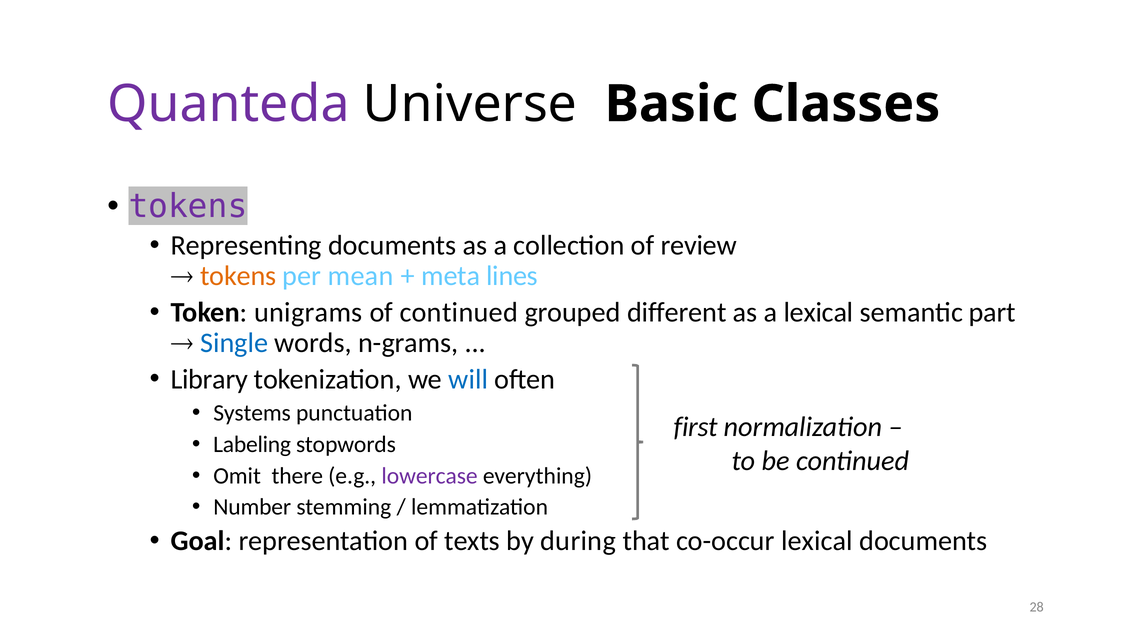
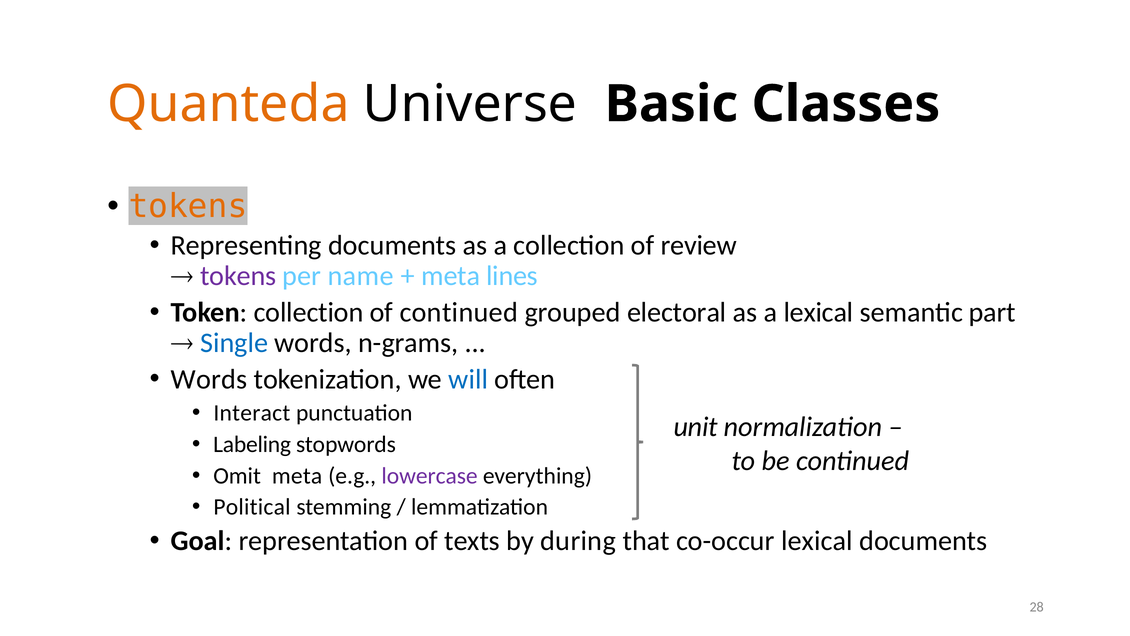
Quanteda colour: purple -> orange (228, 104)
tokens colour: purple -> orange (188, 206)
tokens colour: orange -> purple (238, 276)
mean: mean -> name (361, 276)
Token unigrams: unigrams -> collection (308, 312)
different: different -> electoral (677, 312)
Library: Library -> Words (209, 379)
Systems: Systems -> Interact (252, 413)
first: first -> unit (696, 427)
Omit there: there -> meta (297, 476)
Number: Number -> Political (252, 507)
